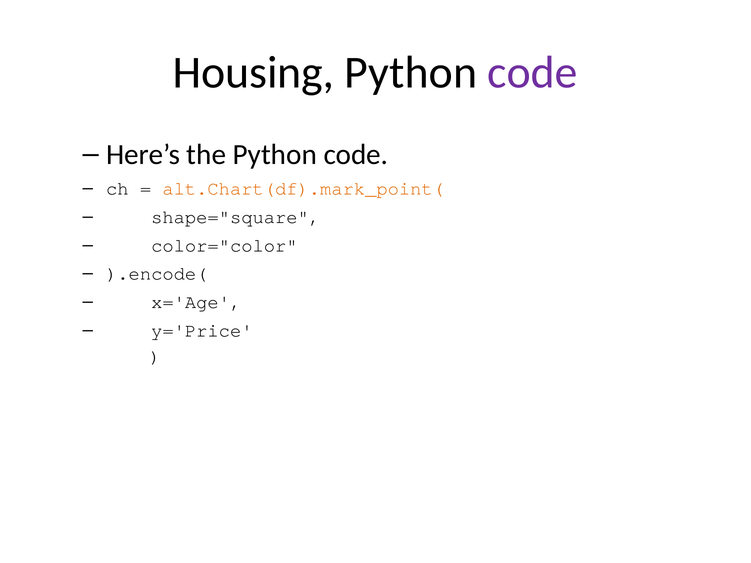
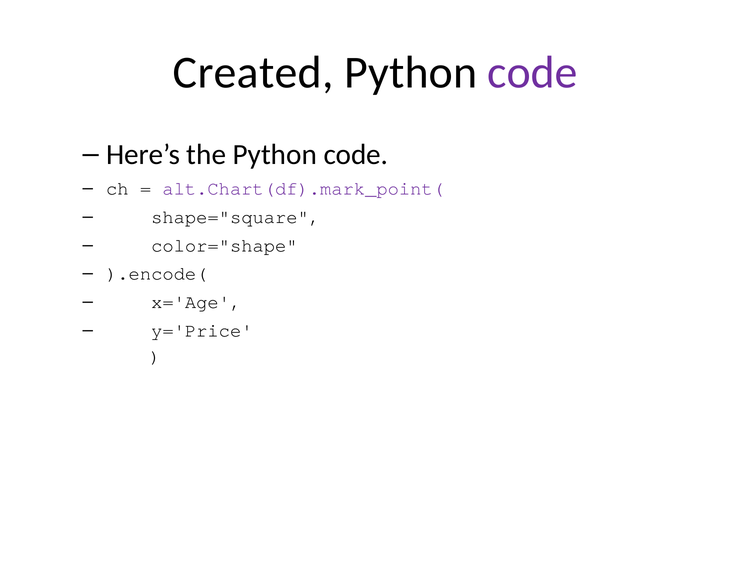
Housing: Housing -> Created (253, 73)
alt.Chart(df).mark_point( colour: orange -> purple (303, 189)
color="color: color="color -> color="shape (224, 245)
